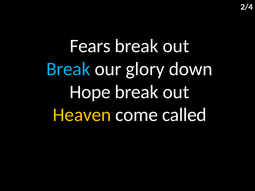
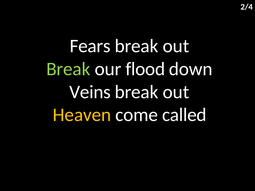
Break colour: light blue -> light green (68, 69)
glory: glory -> flood (145, 69)
Hope: Hope -> Veins (90, 92)
